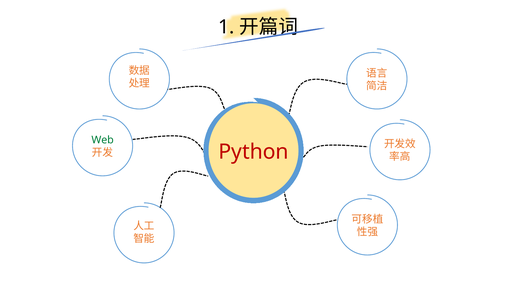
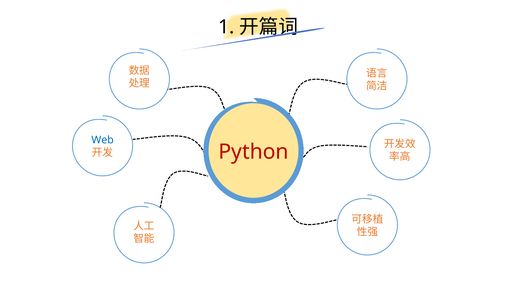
Web colour: green -> blue (103, 140)
